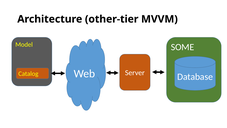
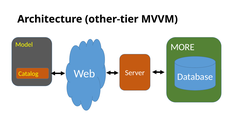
SOME: SOME -> MORE (183, 47)
